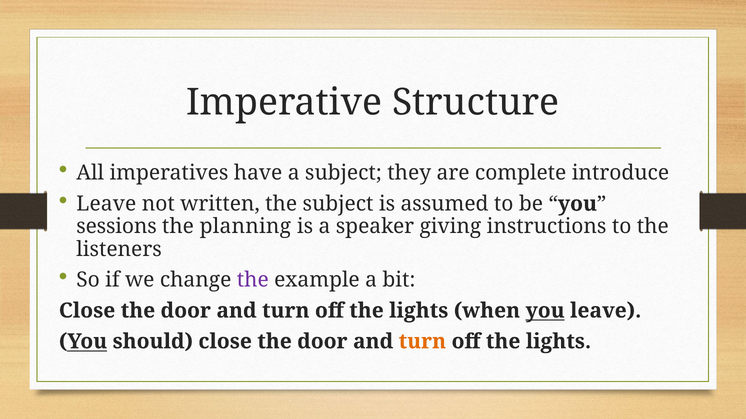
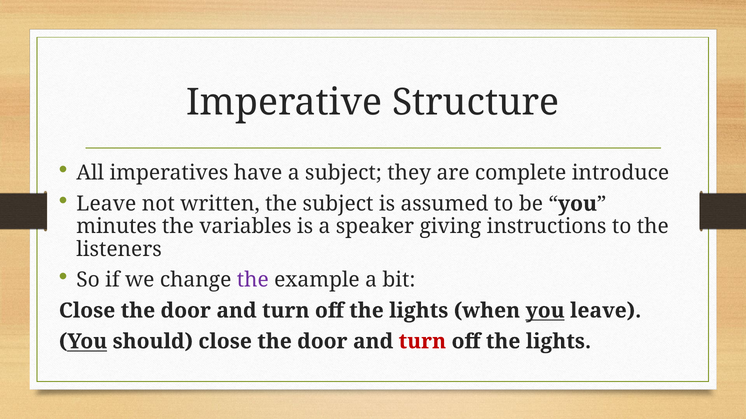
sessions: sessions -> minutes (117, 227)
planning: planning -> variables (245, 227)
turn colour: orange -> red (422, 342)
